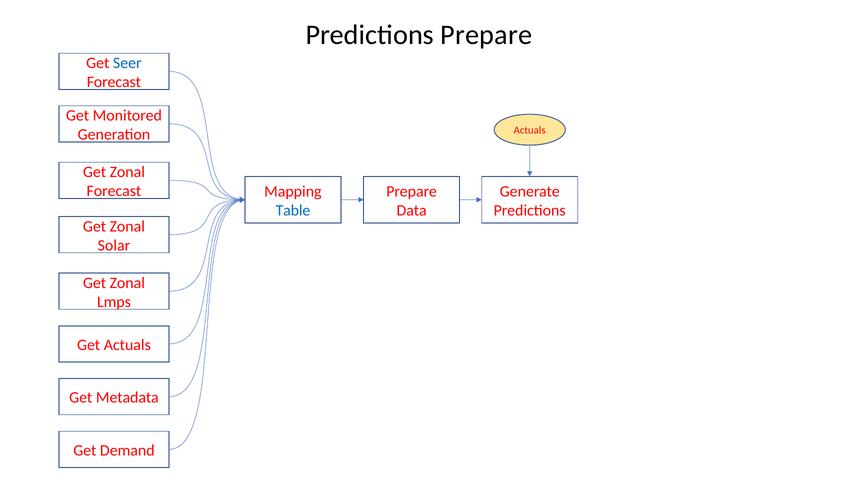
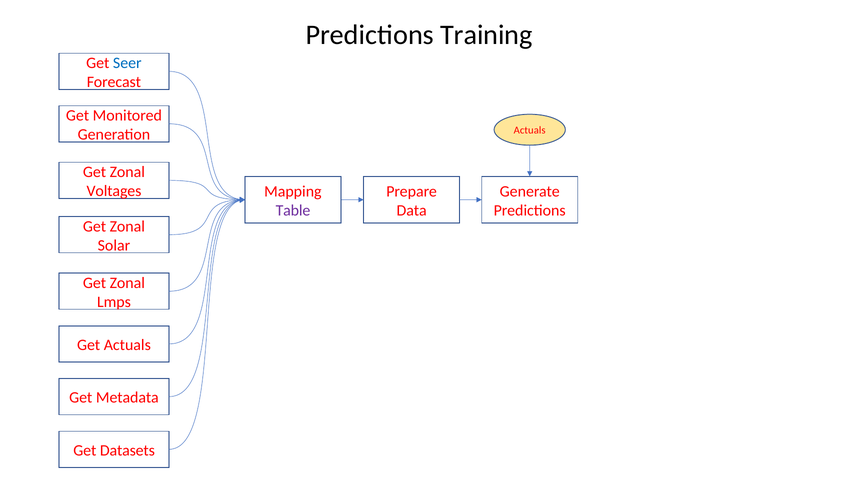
Predictions Prepare: Prepare -> Training (486, 35)
Forecast: Forecast -> Voltages (114, 191)
Table colour: blue -> purple (293, 211)
Demand: Demand -> Datasets (127, 451)
